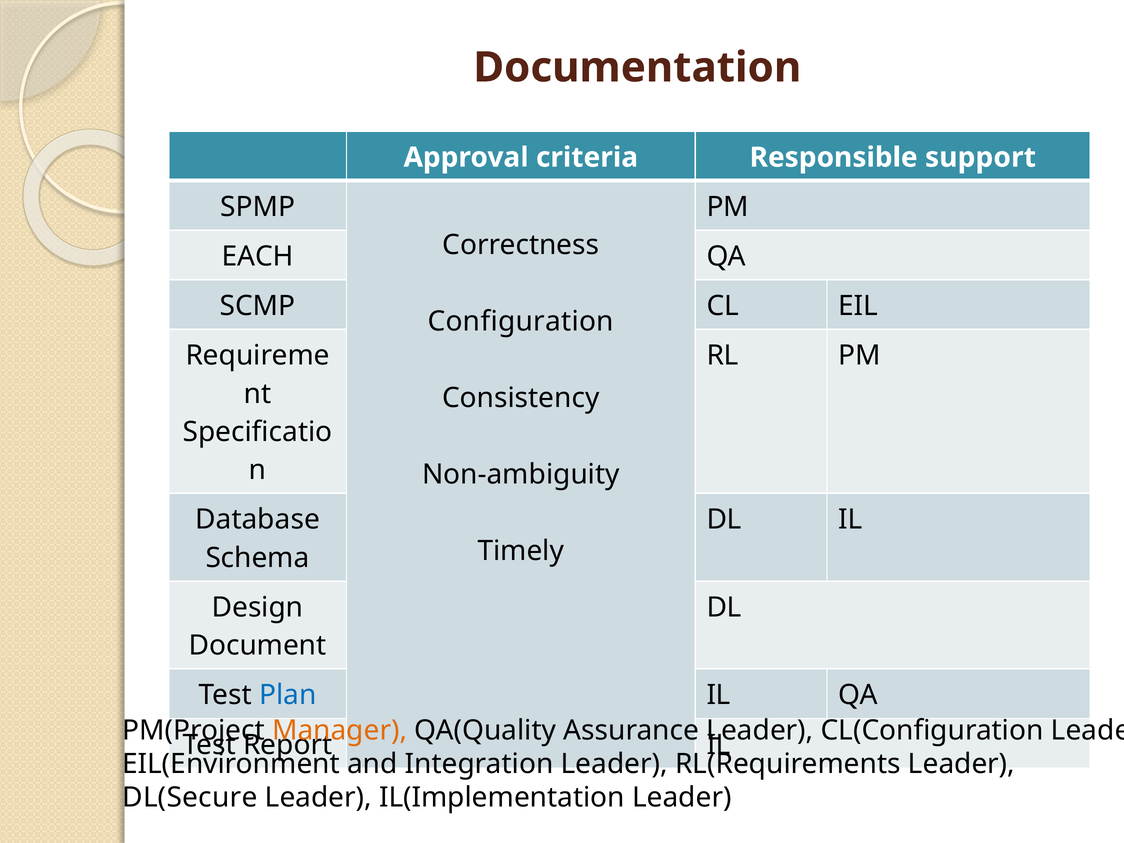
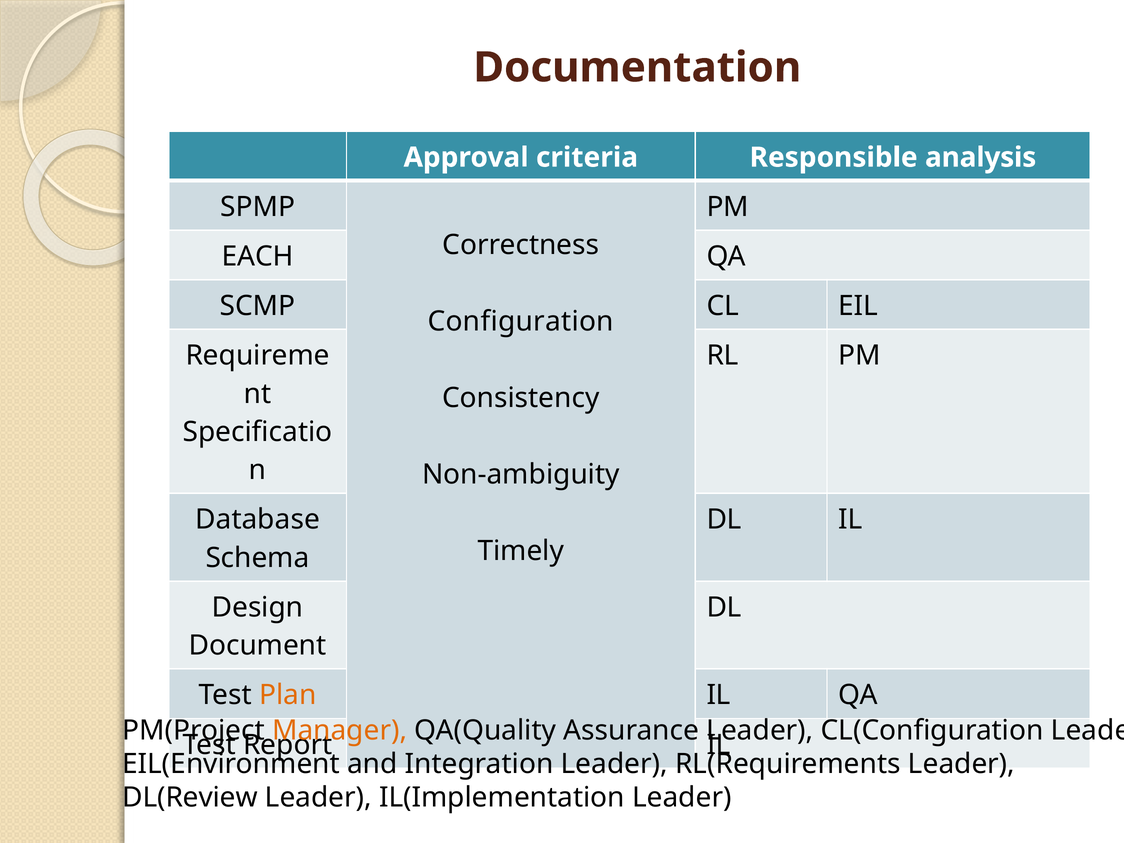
support: support -> analysis (981, 157)
Plan colour: blue -> orange (288, 695)
DL(Secure: DL(Secure -> DL(Review (190, 798)
